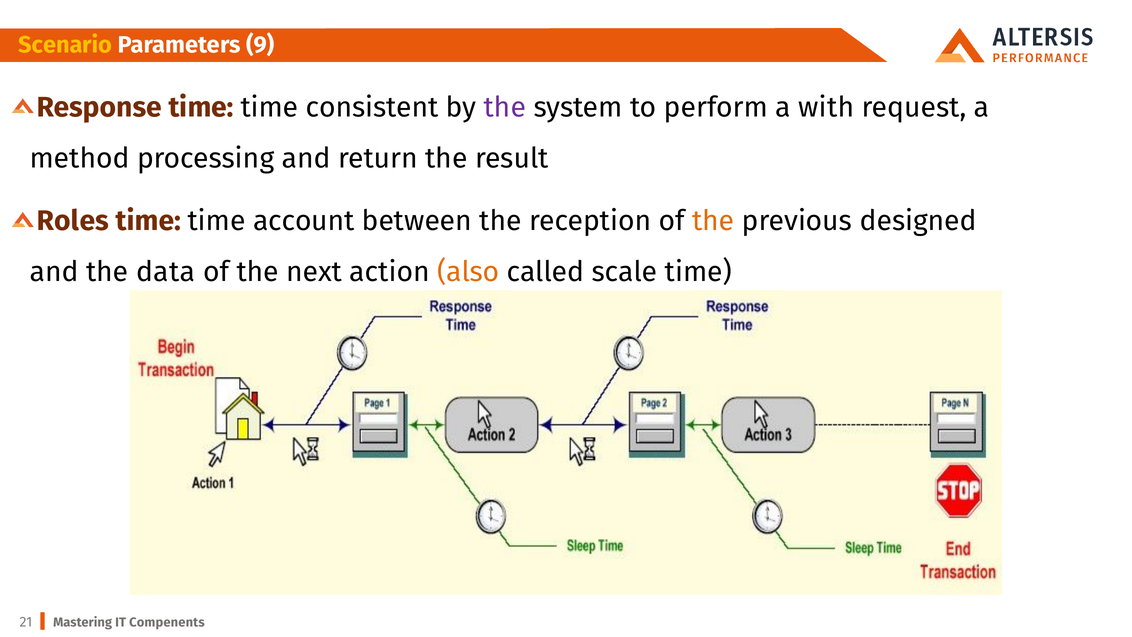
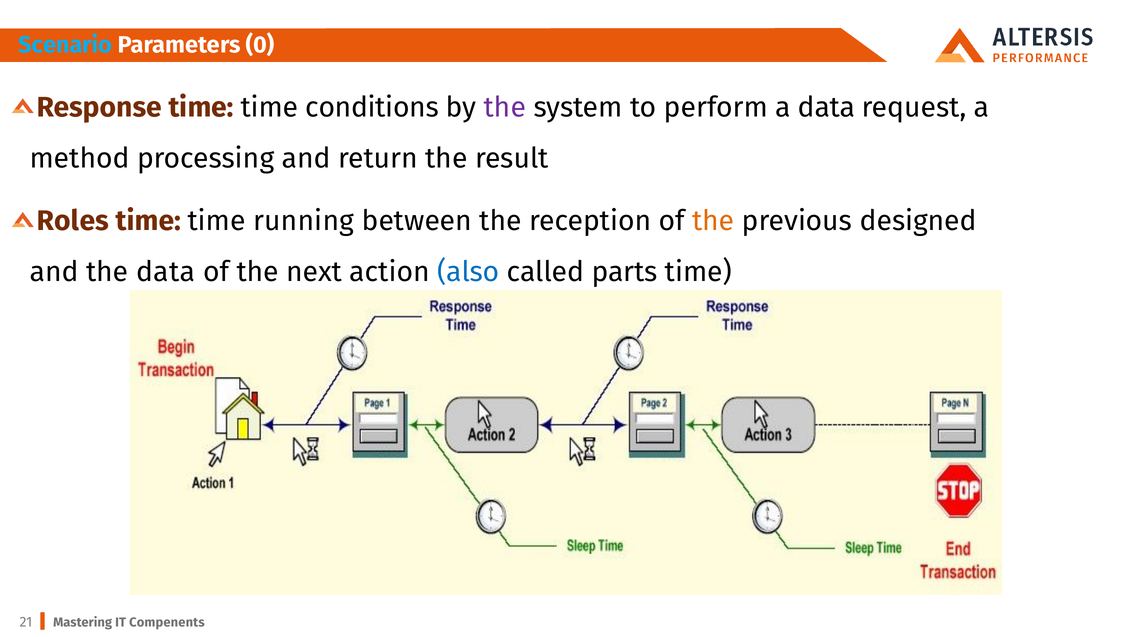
Scenario colour: yellow -> light blue (65, 45)
9: 9 -> 0 (260, 45)
consistent: consistent -> conditions (372, 107)
a with: with -> data (827, 107)
account: account -> running (304, 221)
also colour: orange -> blue (468, 272)
scale: scale -> parts (625, 272)
